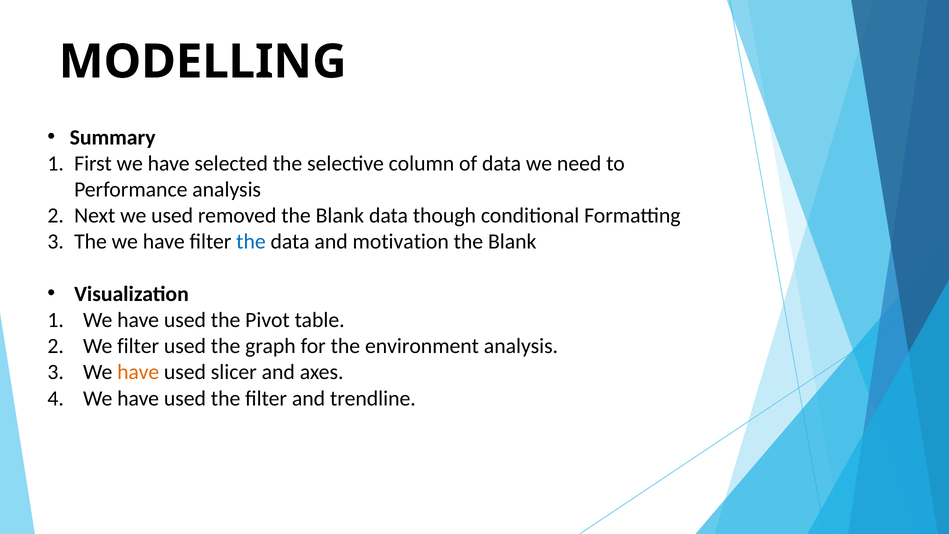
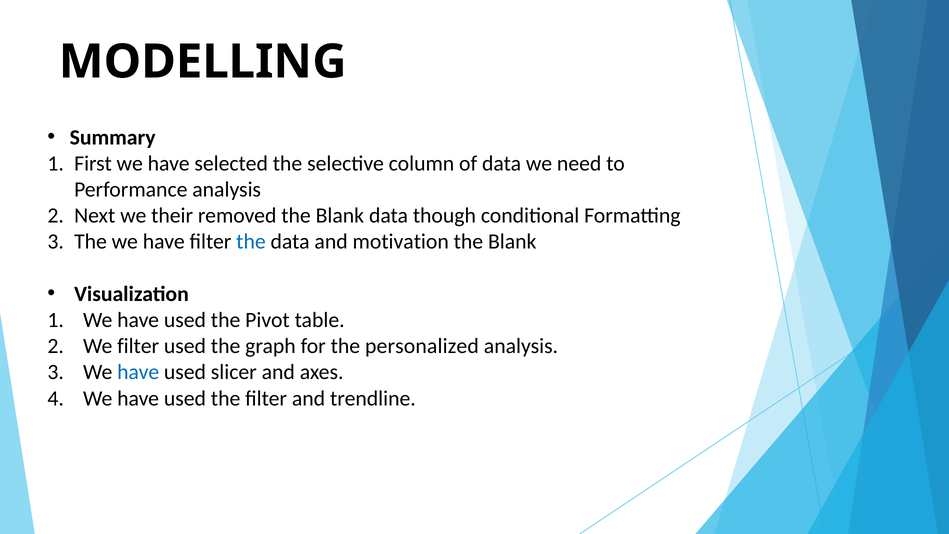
we used: used -> their (172, 216)
environment: environment -> personalized (422, 346)
have colour: orange -> blue (138, 372)
